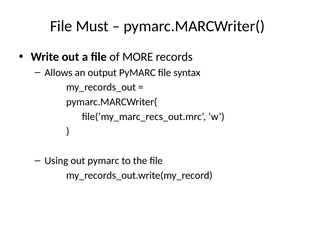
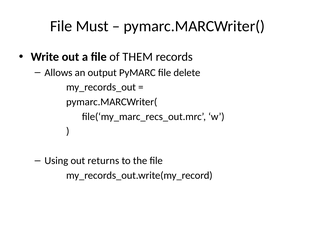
MORE: MORE -> THEM (138, 57)
syntax: syntax -> delete (187, 73)
out pymarc: pymarc -> returns (103, 161)
